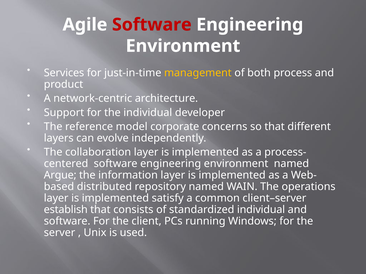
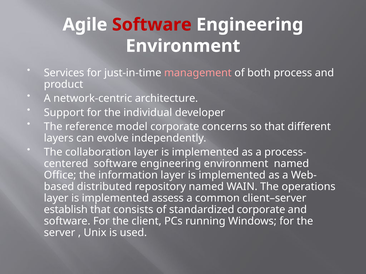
management colour: yellow -> pink (198, 73)
Argue: Argue -> Office (60, 175)
satisfy: satisfy -> assess (168, 199)
standardized individual: individual -> corporate (261, 210)
